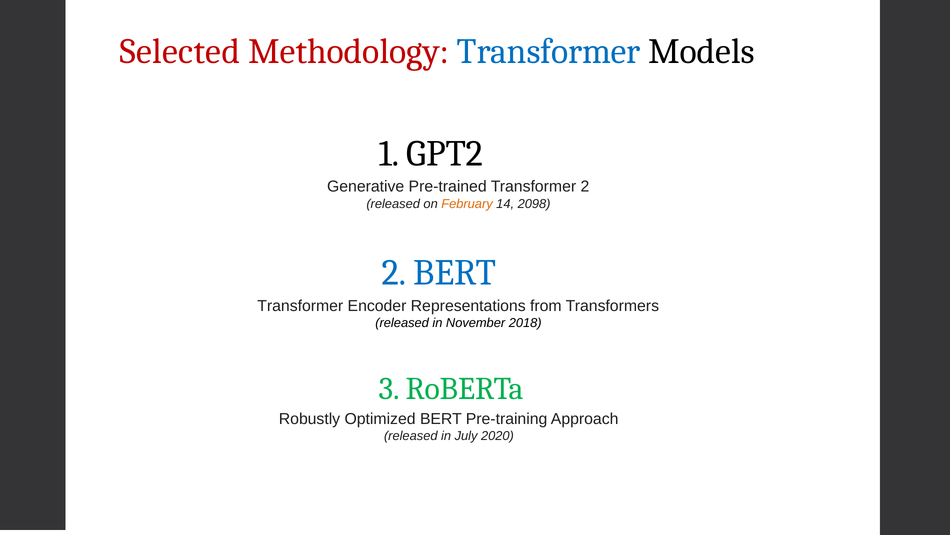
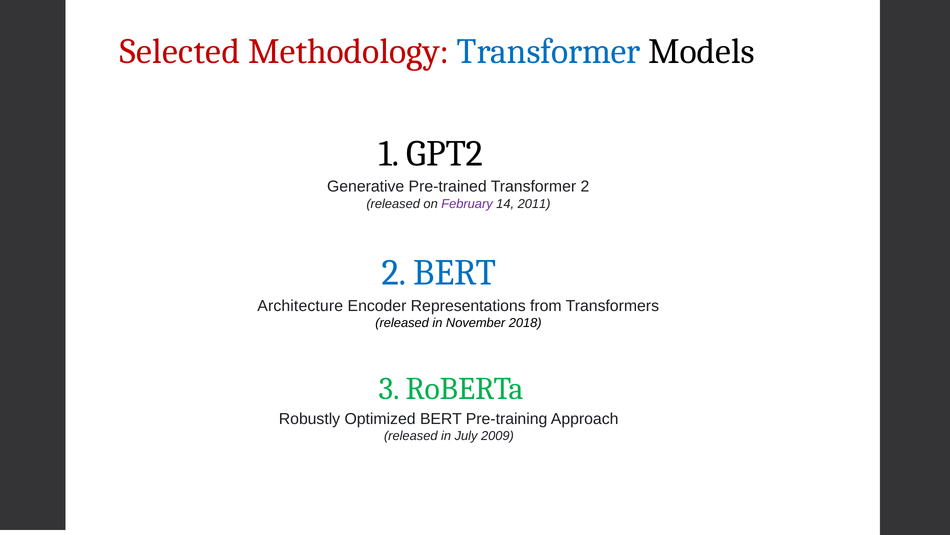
February colour: orange -> purple (467, 204)
2098: 2098 -> 2011 (534, 204)
Transformer: Transformer -> Architecture (300, 306)
2020: 2020 -> 2009 (497, 436)
